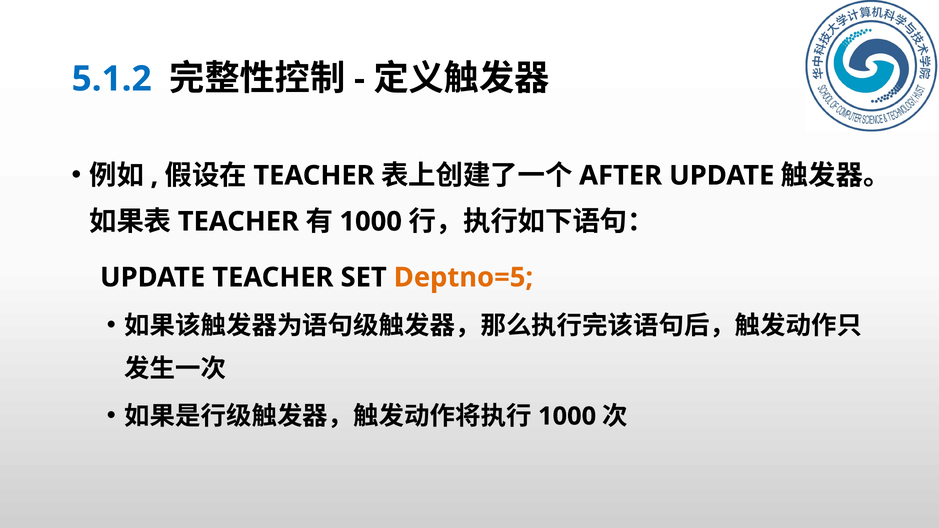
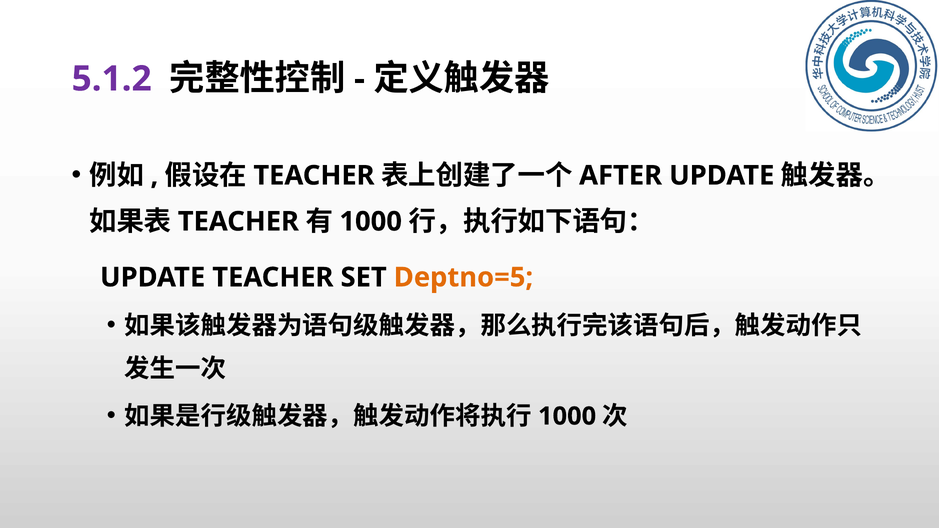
5.1.2 colour: blue -> purple (112, 79)
